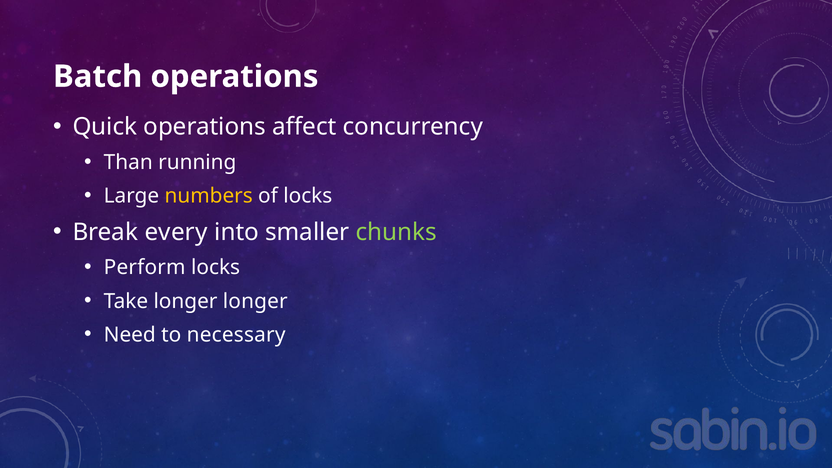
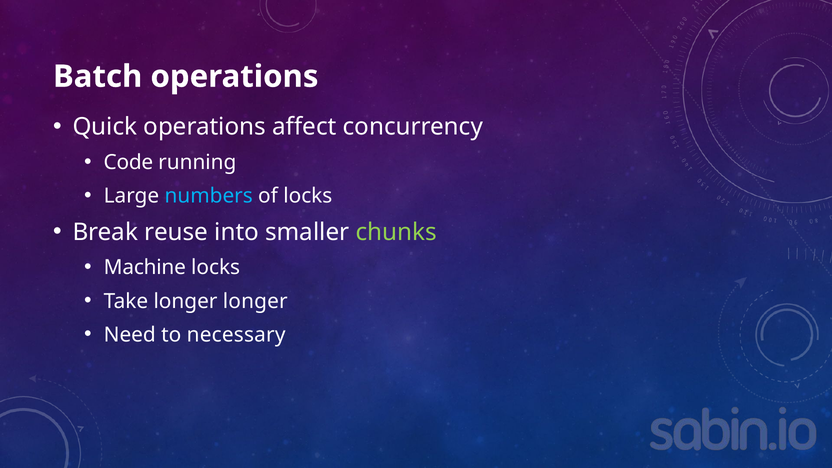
Than: Than -> Code (128, 162)
numbers colour: yellow -> light blue (209, 196)
every: every -> reuse (176, 232)
Perform: Perform -> Machine (145, 268)
